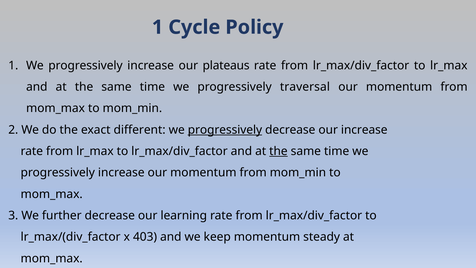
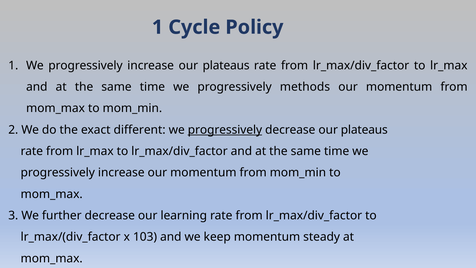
traversal: traversal -> methods (305, 87)
decrease our increase: increase -> plateaus (364, 130)
the underline: present -> none (278, 151)
403: 403 -> 103 (145, 237)
